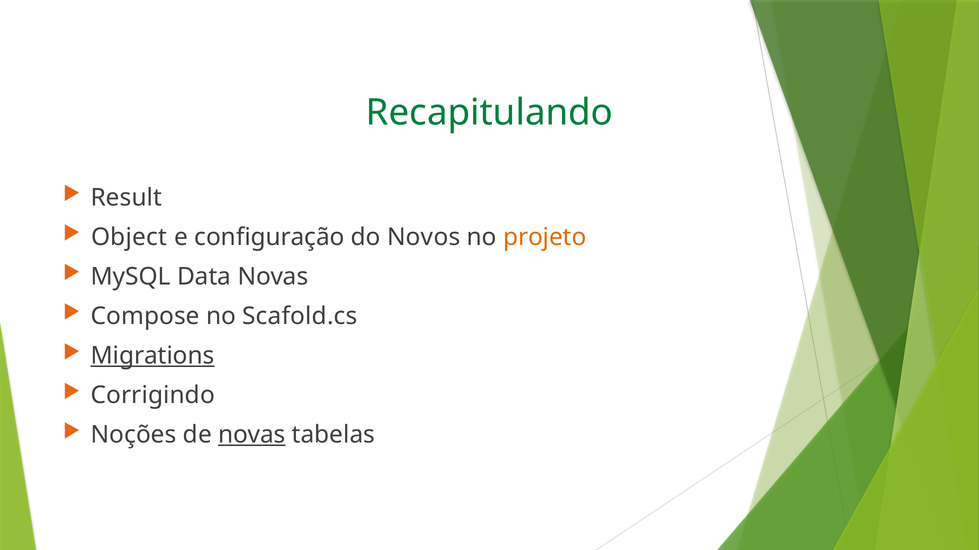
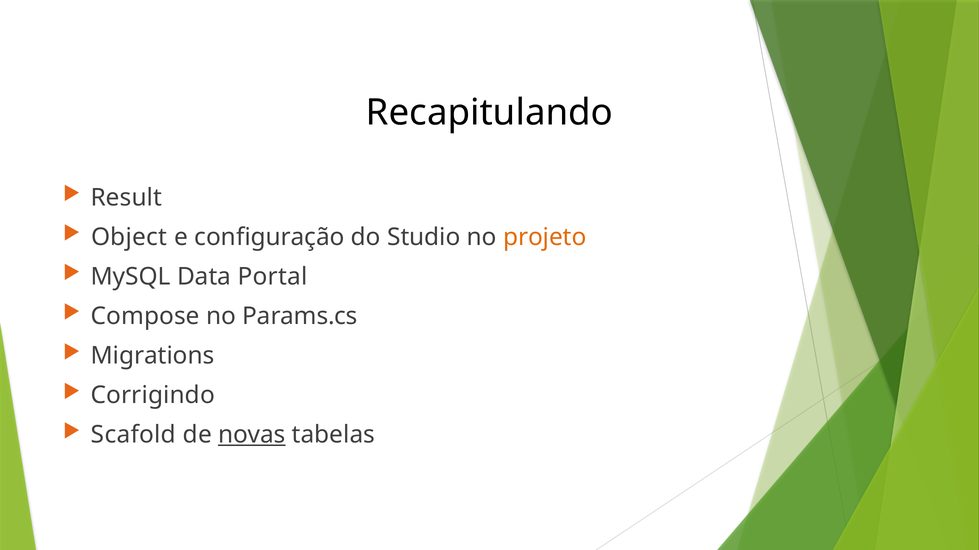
Recapitulando colour: green -> black (490, 113)
Novos: Novos -> Studio (424, 237)
Data Novas: Novas -> Portal (273, 277)
Scafold.cs: Scafold.cs -> Params.cs (300, 316)
Migrations underline: present -> none (153, 356)
Noções: Noções -> Scafold (133, 435)
